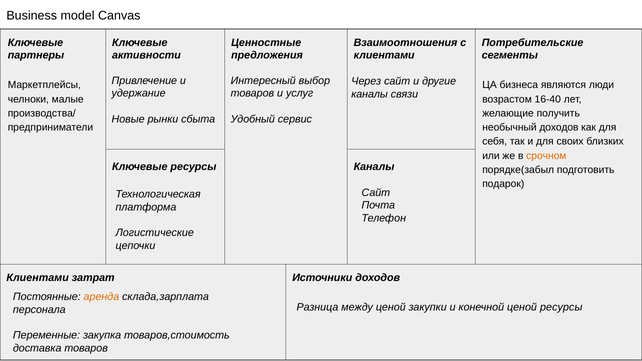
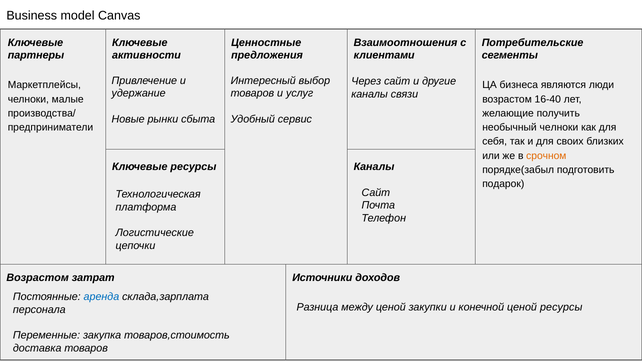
необычный доходов: доходов -> челноки (559, 127)
Клиентами: Клиентами -> Возрастом (38, 278)
аренда colour: orange -> blue (101, 297)
